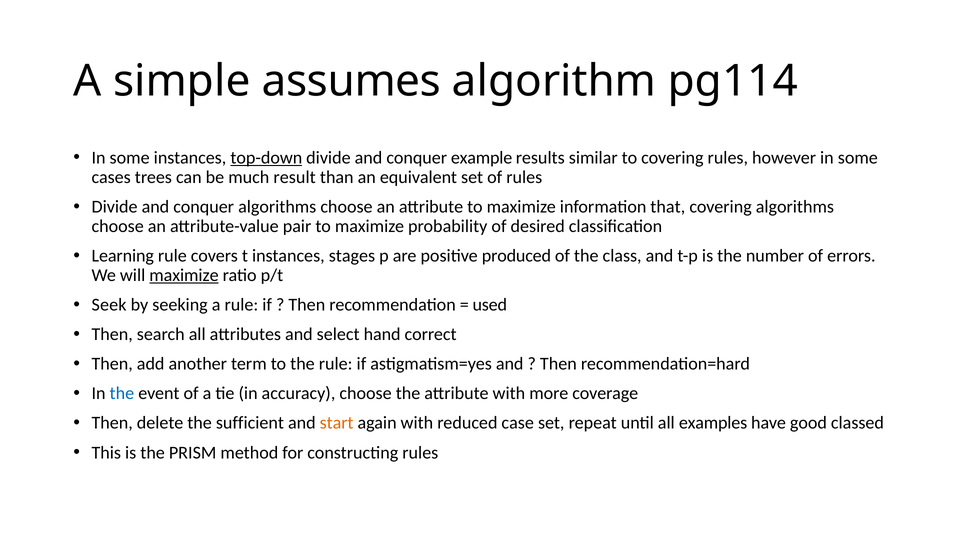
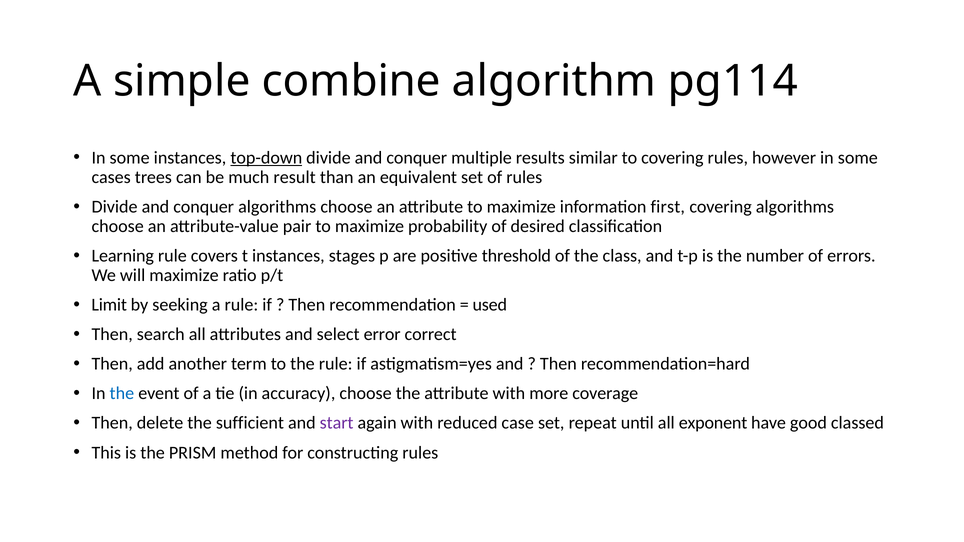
assumes: assumes -> combine (351, 81)
example: example -> multiple (482, 158)
that: that -> first (668, 207)
produced: produced -> threshold (516, 256)
maximize underline: present -> none (184, 275)
Seek: Seek -> Limit (109, 305)
hand: hand -> error (382, 334)
start colour: orange -> purple (337, 423)
examples: examples -> exponent (713, 423)
